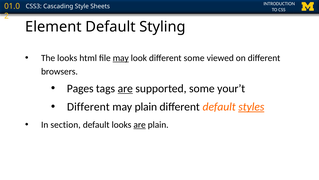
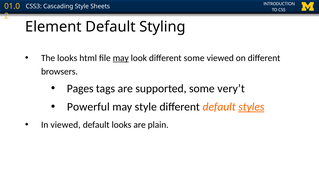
are underline: present -> none (125, 88)
your’t: your’t -> very’t (231, 88)
Different: Different -> Powerful (88, 107)
may plain: plain -> style (146, 107)
In section: section -> viewed (66, 124)
are underline: present -> none (140, 124)
